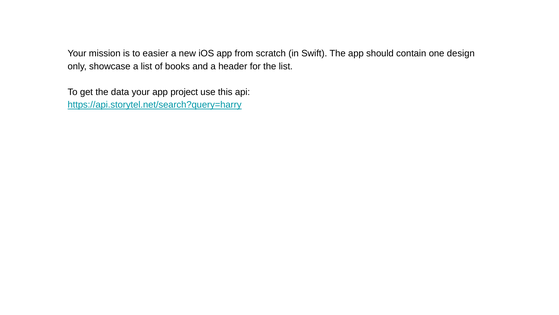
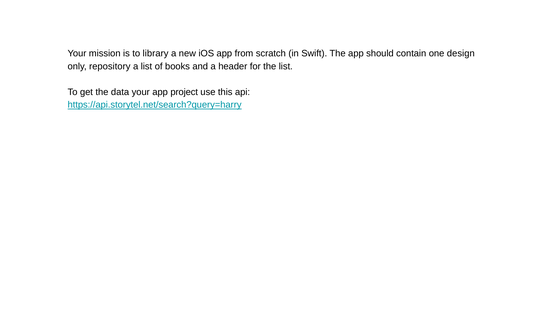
easier: easier -> library (156, 53)
showcase: showcase -> repository (110, 66)
